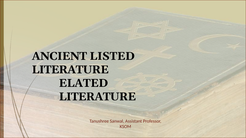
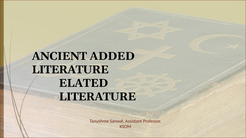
LISTED: LISTED -> ADDED (112, 56)
